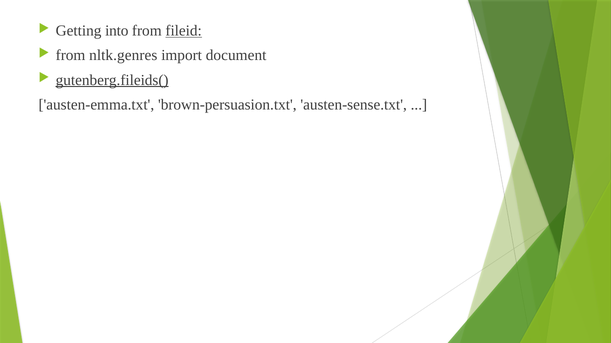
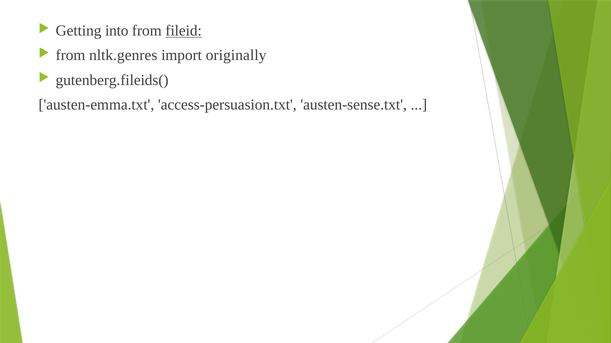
document: document -> originally (236, 55)
gutenberg.fileids( underline: present -> none (112, 80)
brown-persuasion.txt: brown-persuasion.txt -> access-persuasion.txt (227, 105)
